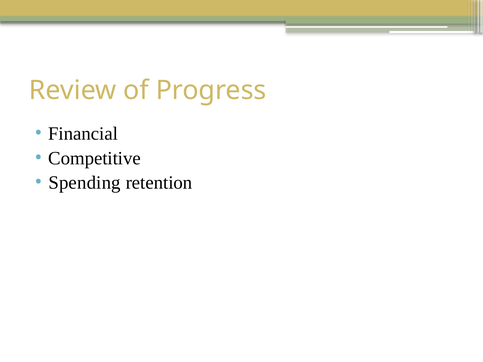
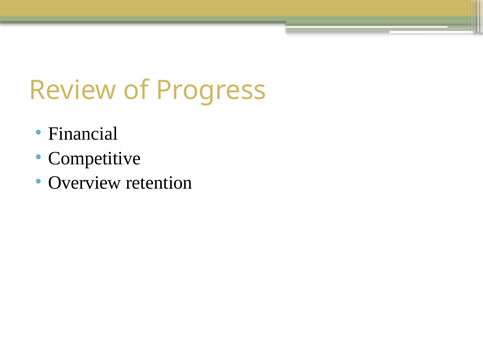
Spending: Spending -> Overview (85, 183)
